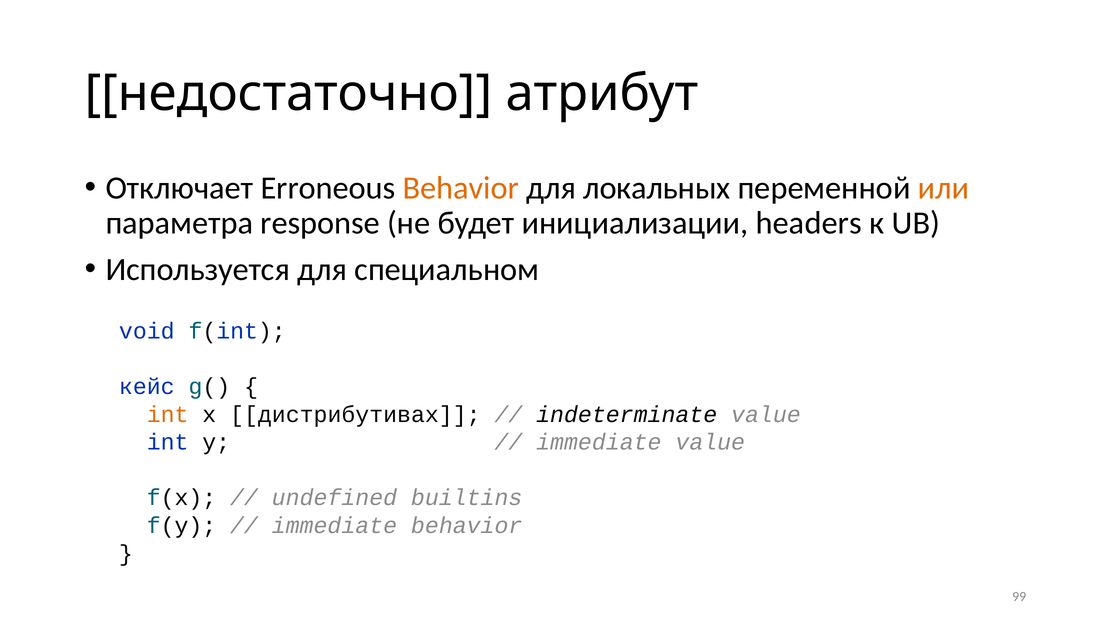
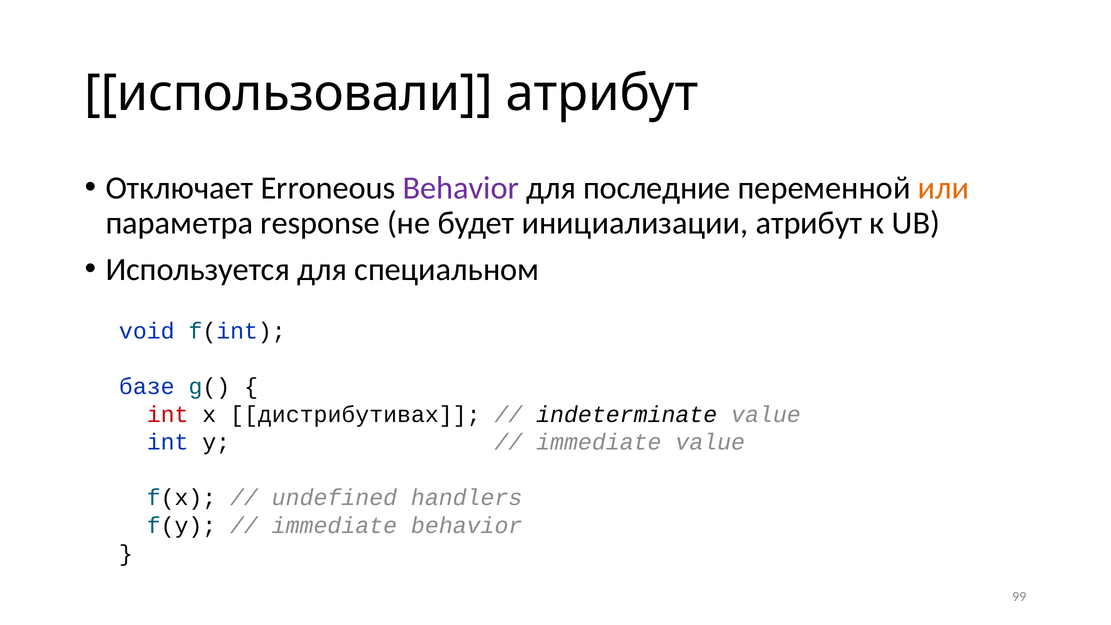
недостаточно: недостаточно -> использовали (289, 93)
Behavior colour: orange -> purple (461, 188)
локальных: локальных -> последние (657, 188)
инициализации headers: headers -> атрибут (809, 223)
кейс: кейс -> базе (147, 387)
int colour: orange -> red (168, 414)
builtins: builtins -> handlers (467, 498)
